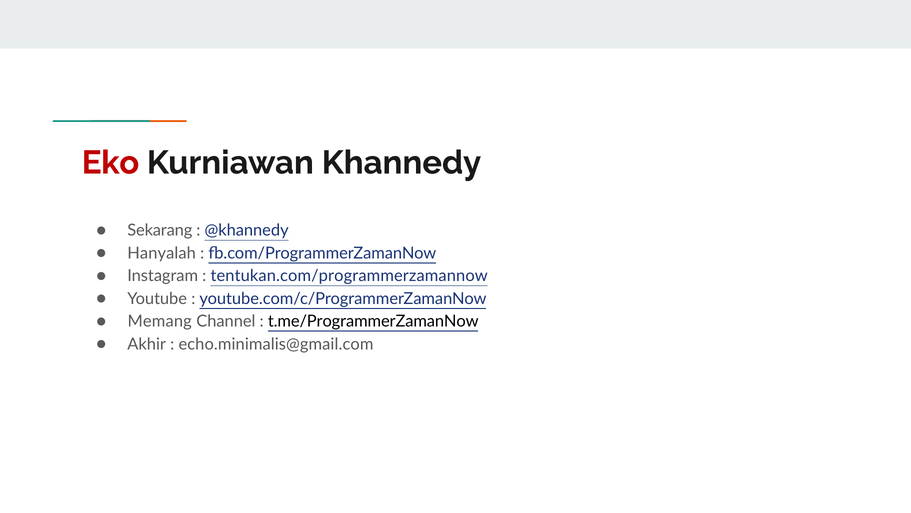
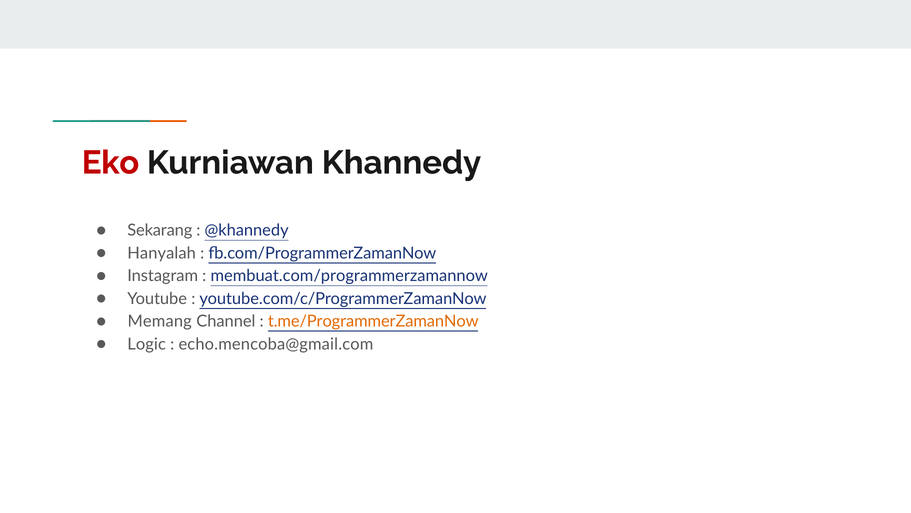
tentukan.com/programmerzamannow: tentukan.com/programmerzamannow -> membuat.com/programmerzamannow (349, 276)
t.me/ProgrammerZamanNow colour: black -> orange (373, 321)
Akhir: Akhir -> Logic (147, 344)
echo.minimalis@gmail.com: echo.minimalis@gmail.com -> echo.mencoba@gmail.com (276, 344)
